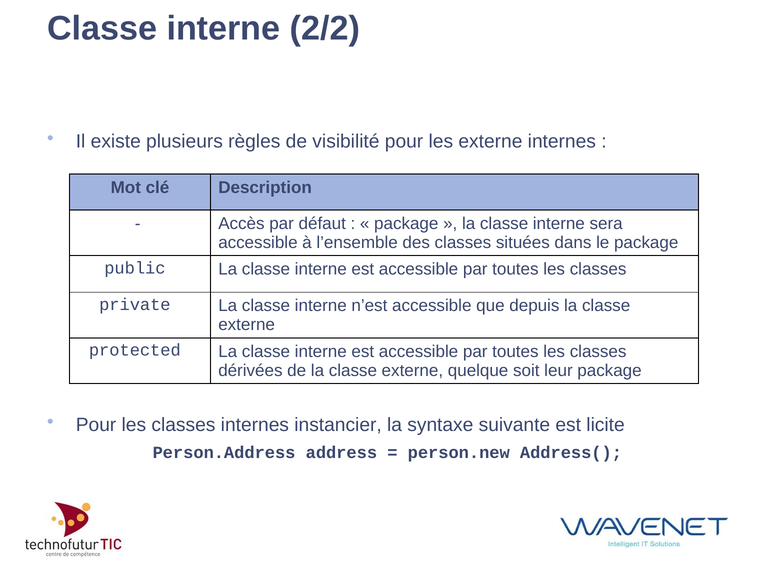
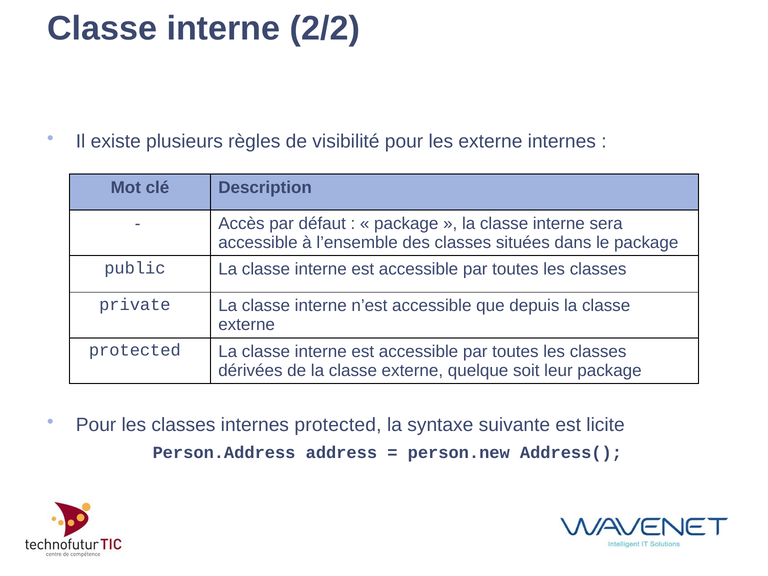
internes instancier: instancier -> protected (338, 425)
